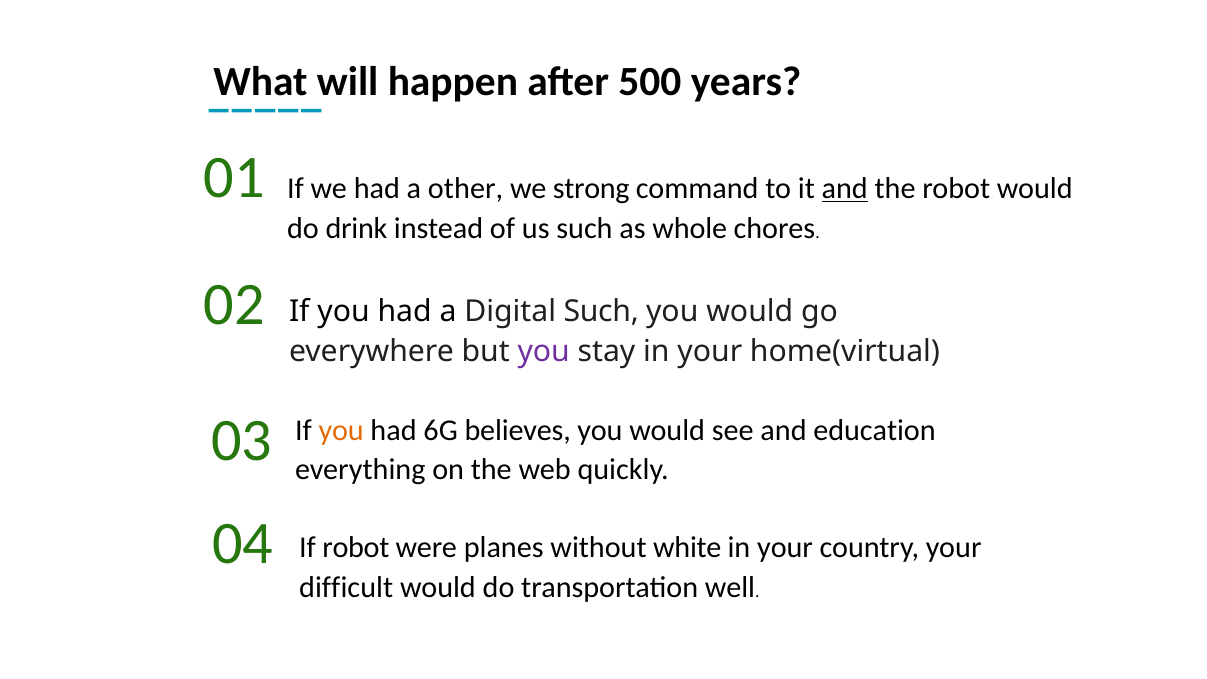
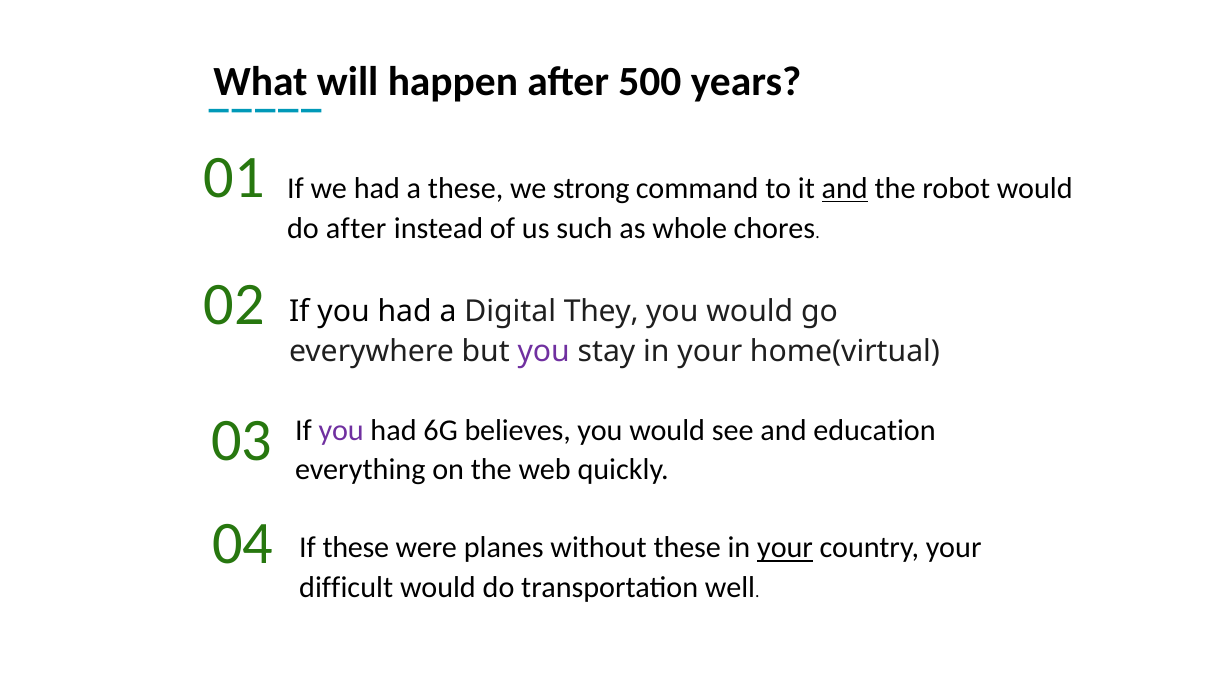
a other: other -> these (466, 189)
do drink: drink -> after (356, 228)
Digital Such: Such -> They (601, 311)
you colour: orange -> purple (341, 430)
If robot: robot -> these (356, 548)
without white: white -> these (687, 548)
your underline: none -> present (785, 548)
